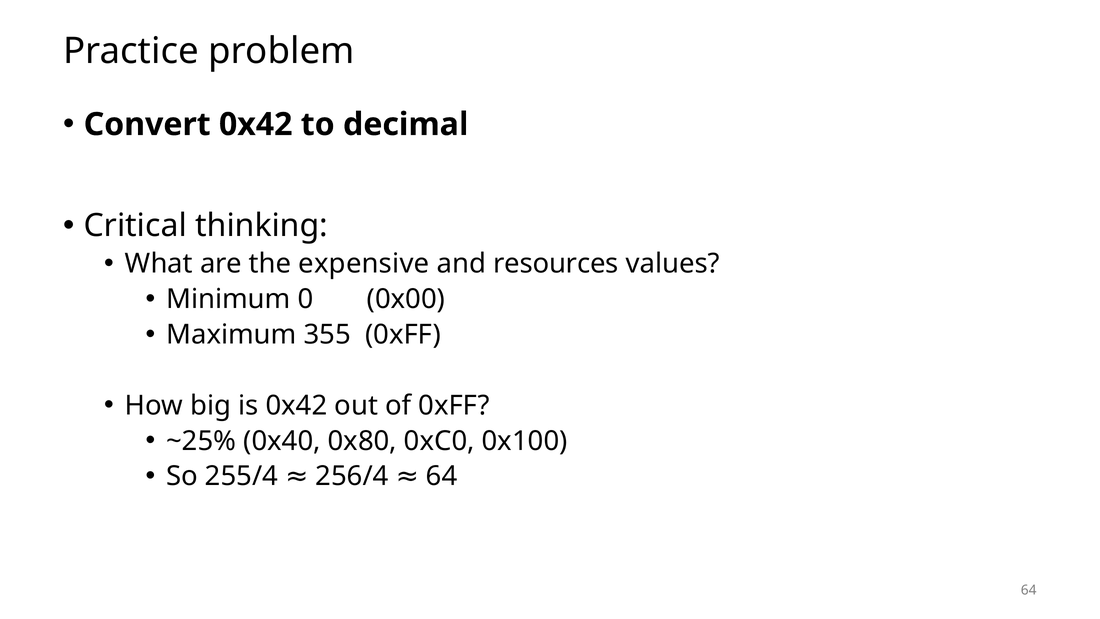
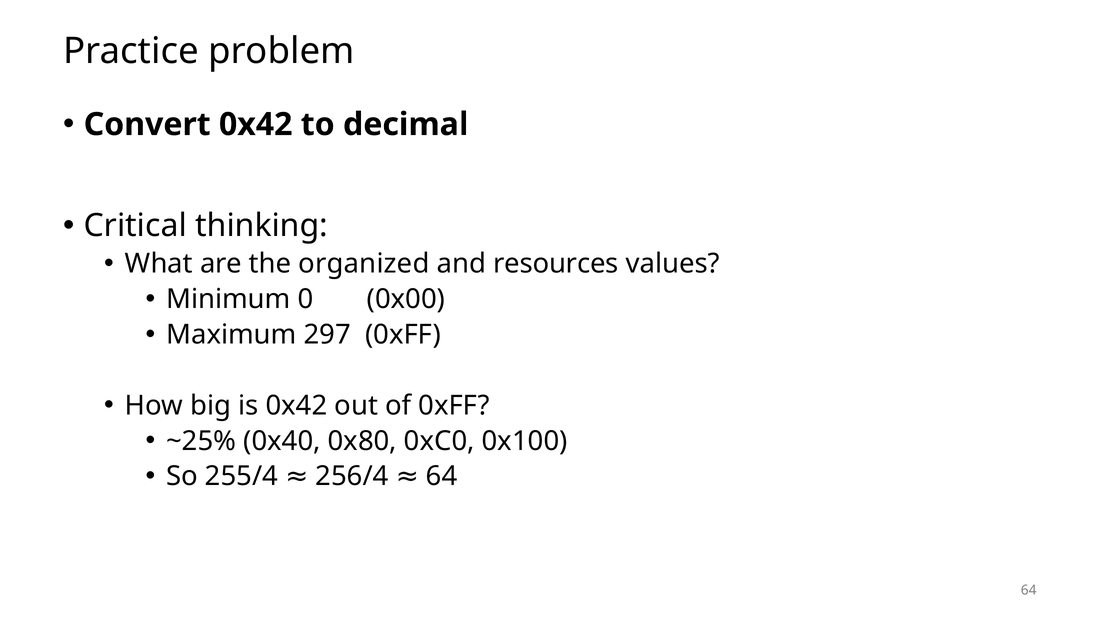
expensive: expensive -> organized (364, 264)
355: 355 -> 297 (327, 335)
